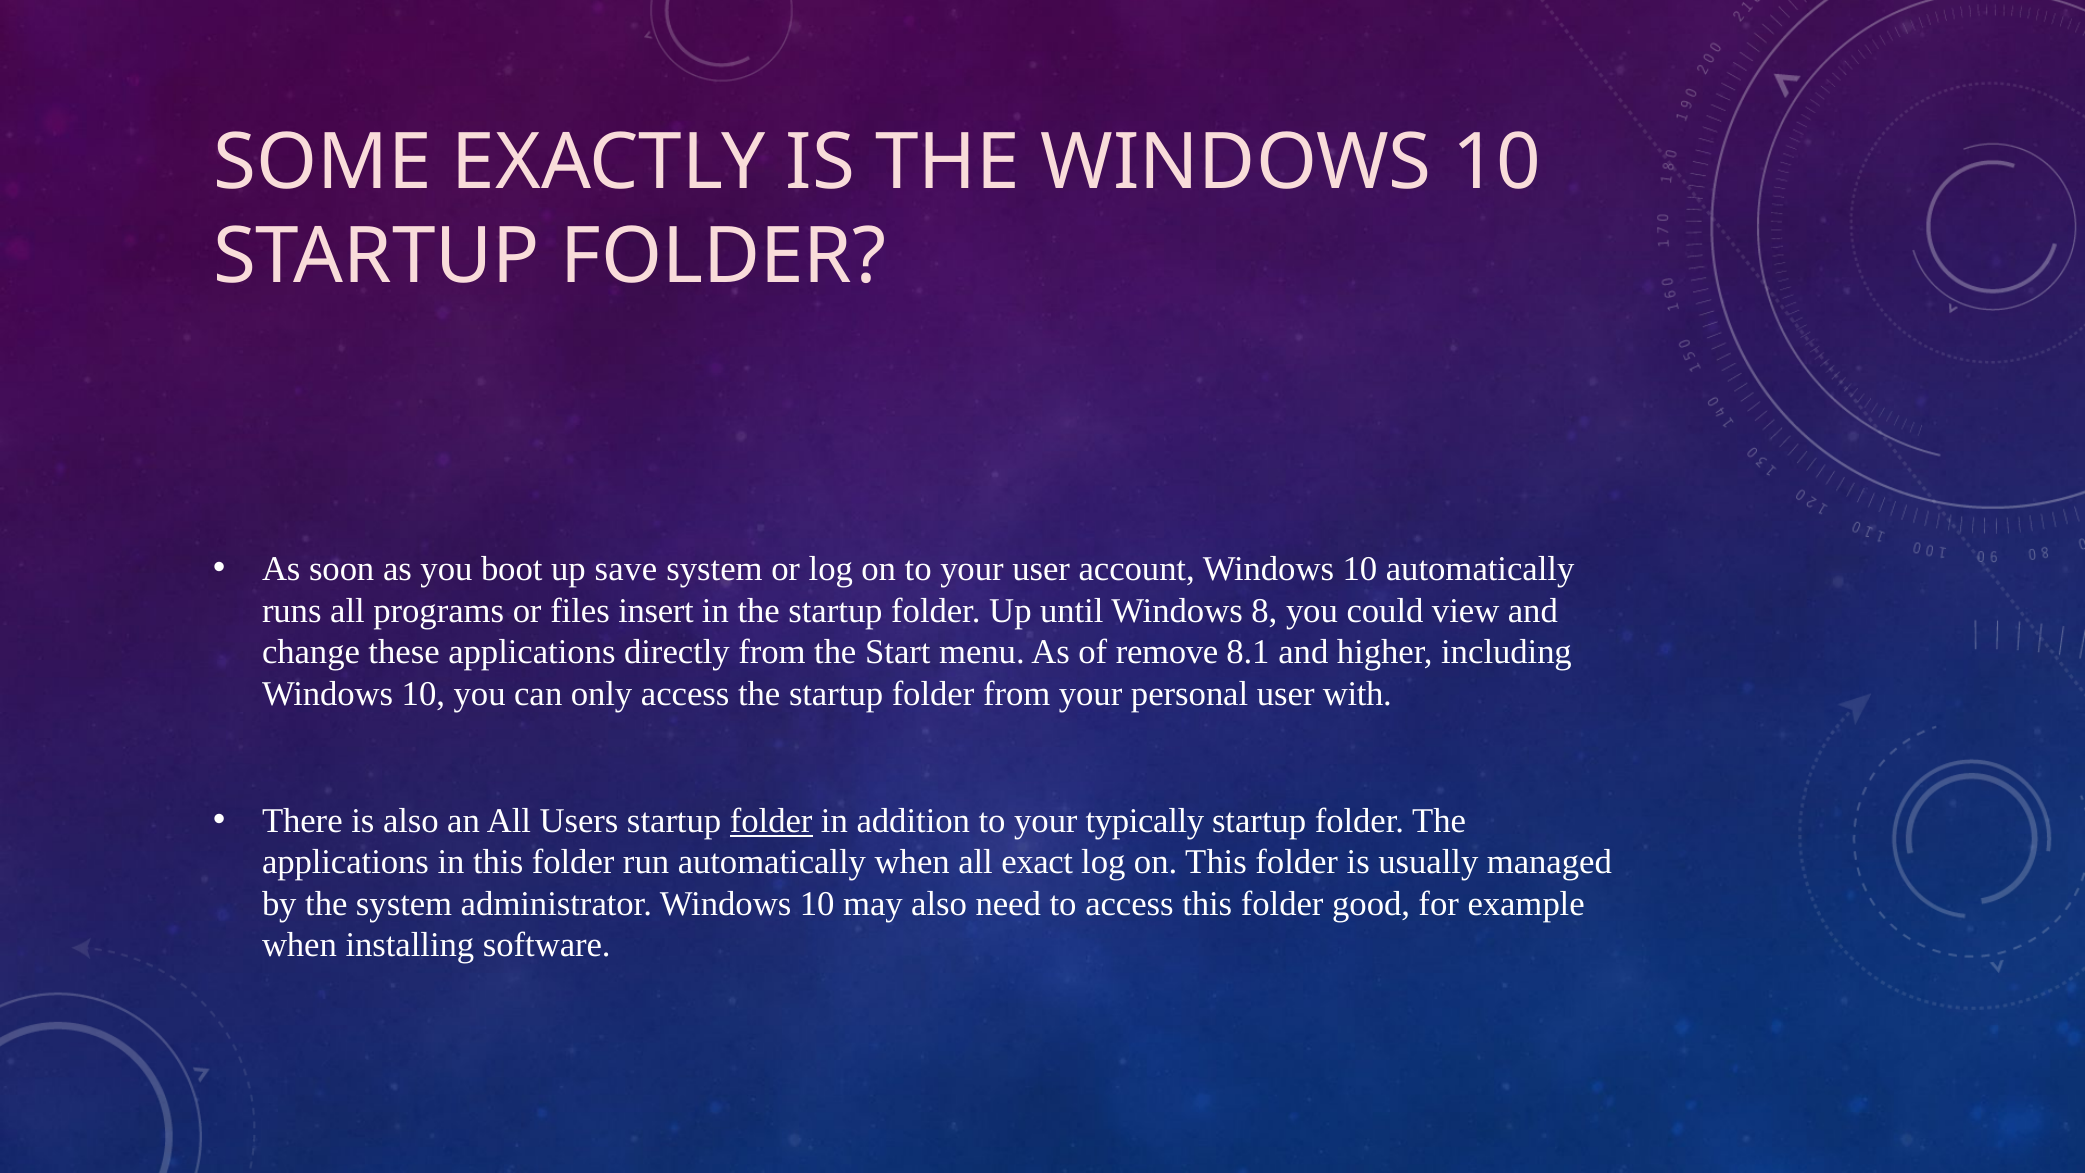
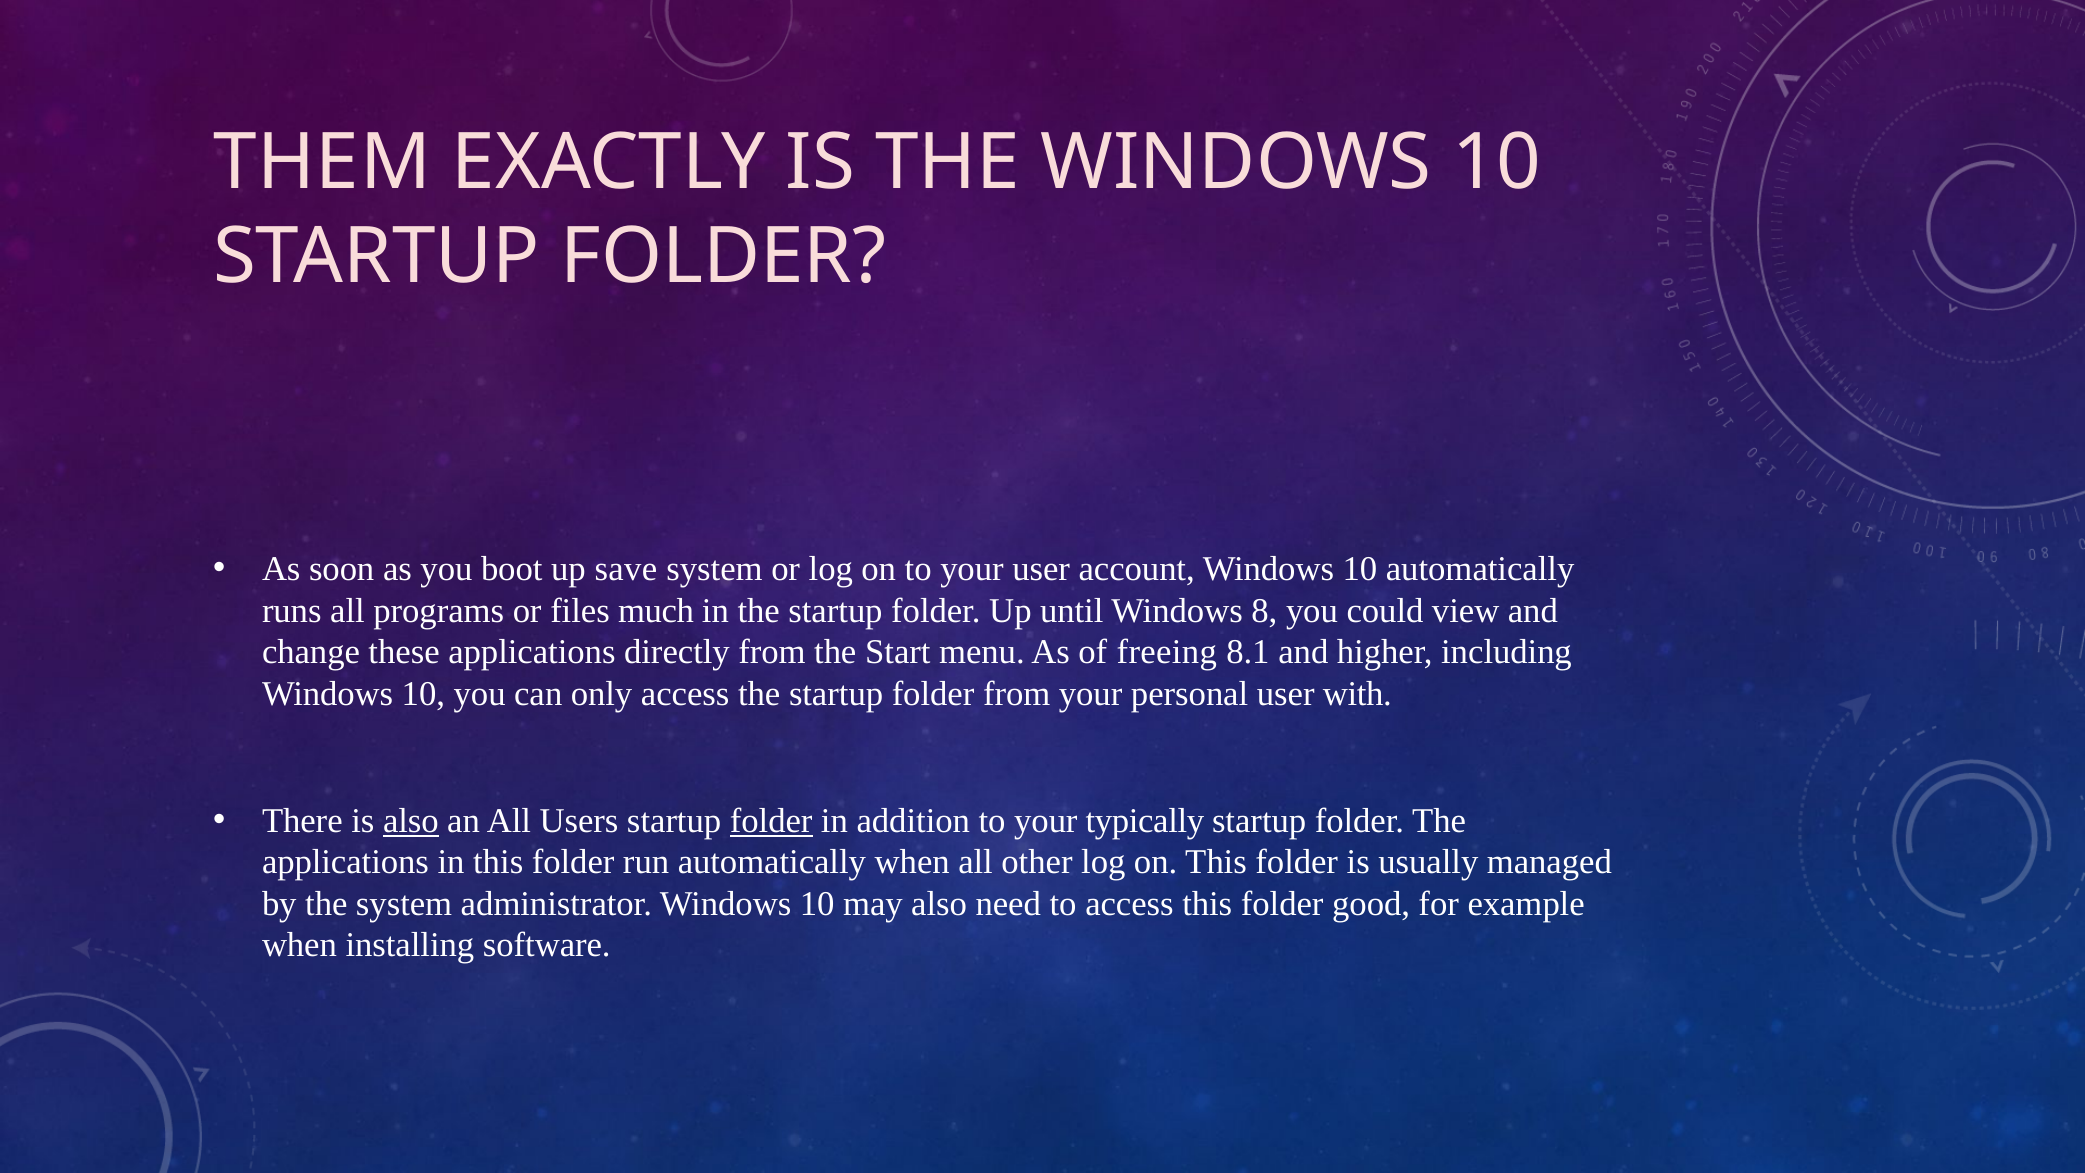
SOME: SOME -> THEM (322, 163)
insert: insert -> much (656, 611)
remove: remove -> freeing (1167, 652)
also underline: none -> present (411, 821)
exact: exact -> other (1037, 862)
